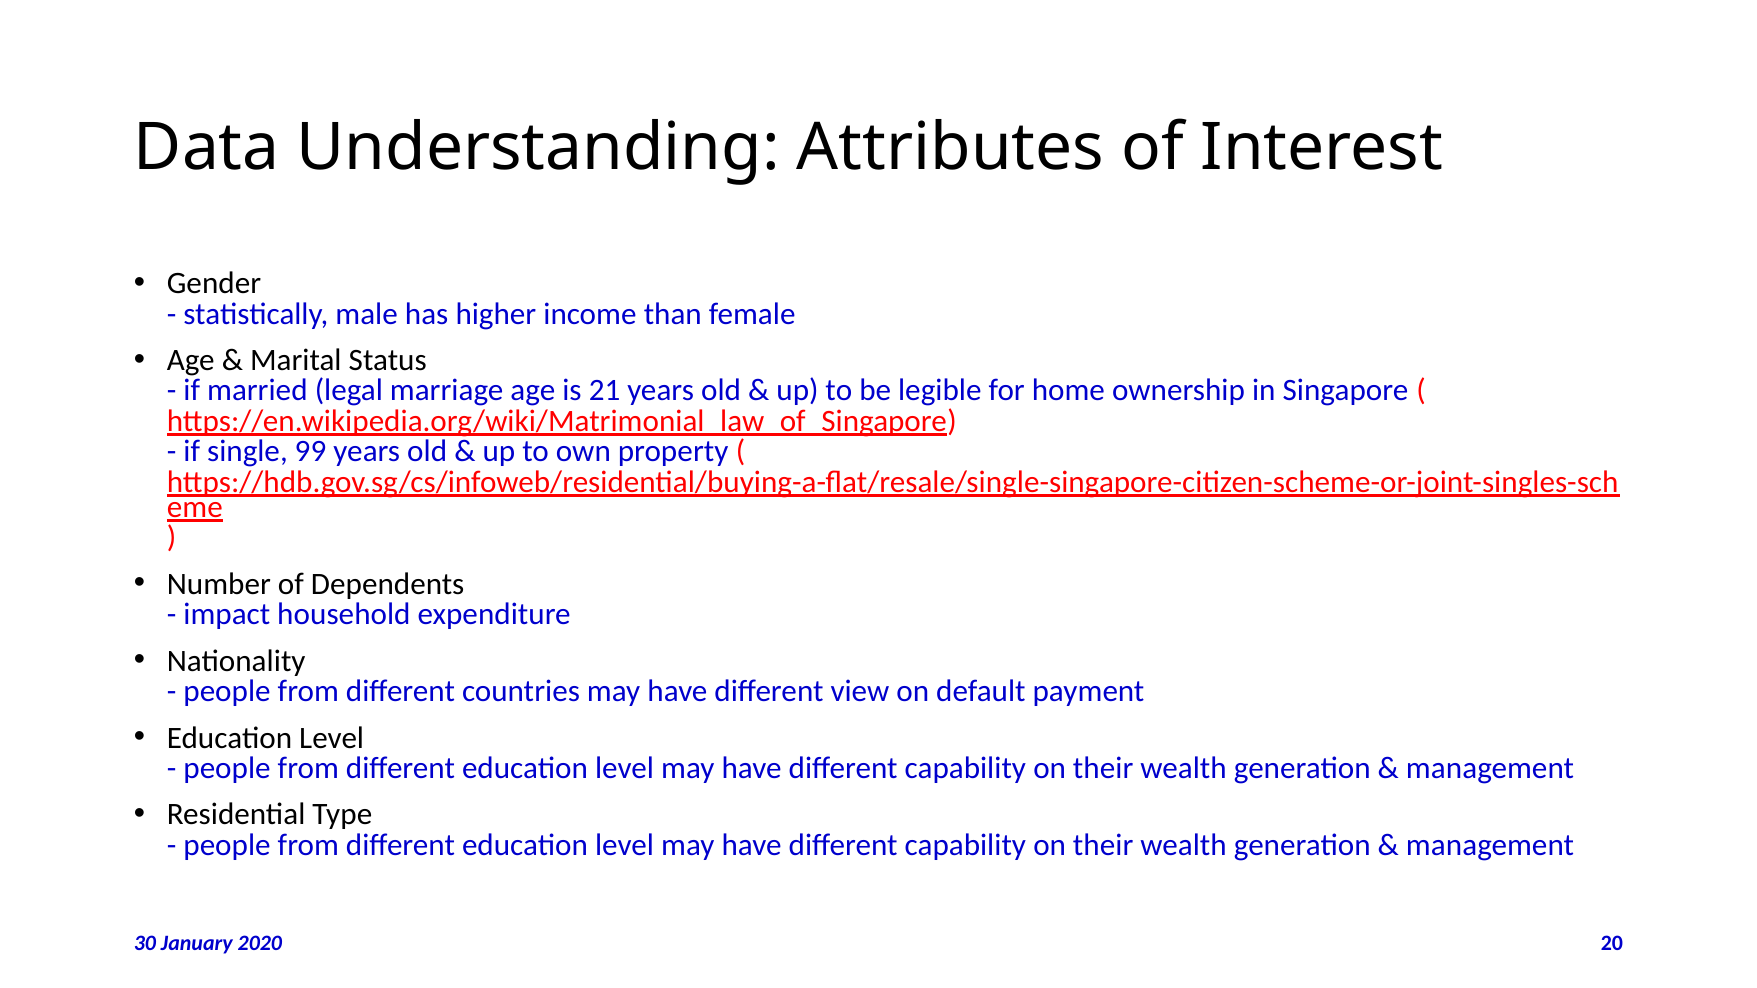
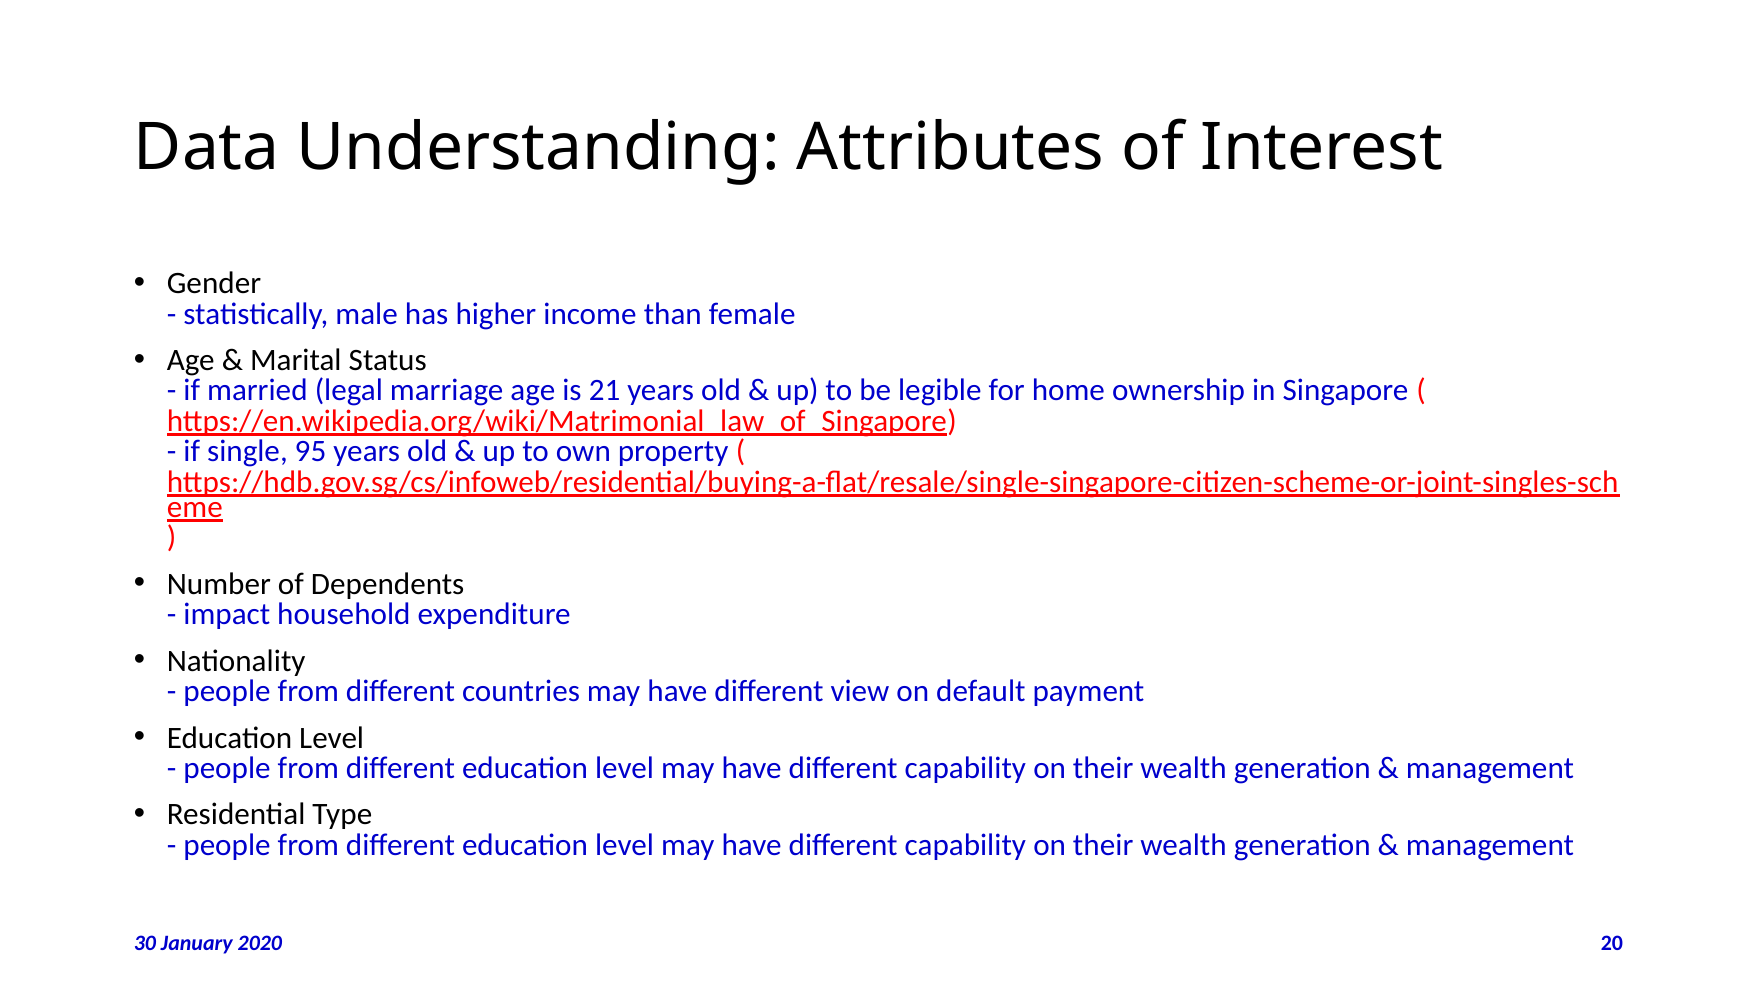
99: 99 -> 95 (311, 452)
